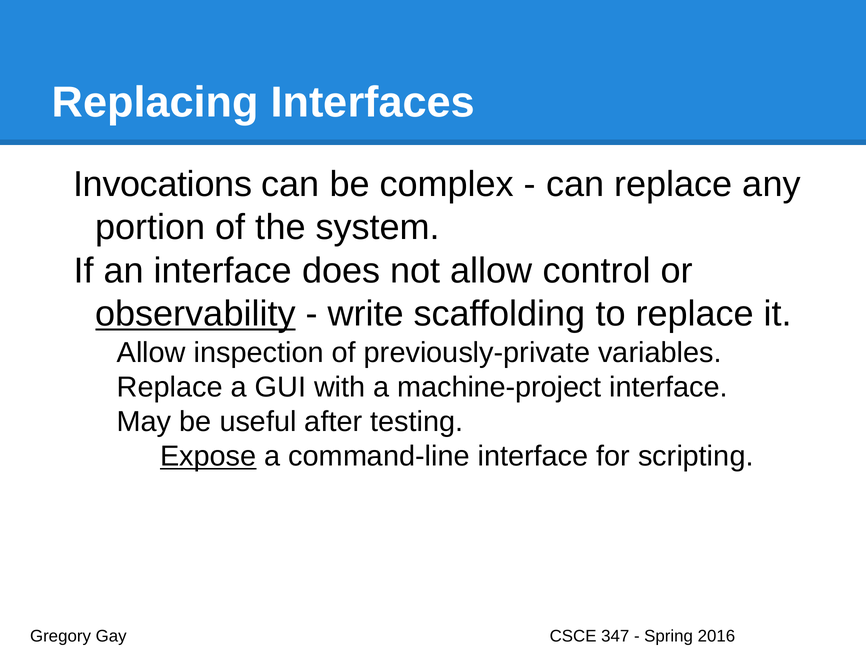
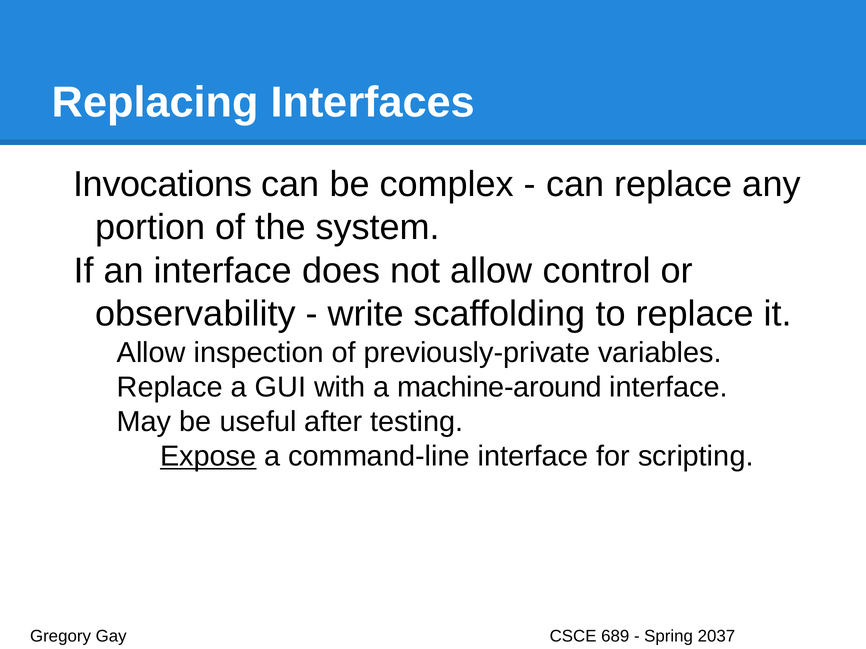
observability underline: present -> none (195, 314)
machine-project: machine-project -> machine-around (499, 387)
347: 347 -> 689 (615, 637)
2016: 2016 -> 2037 (716, 637)
